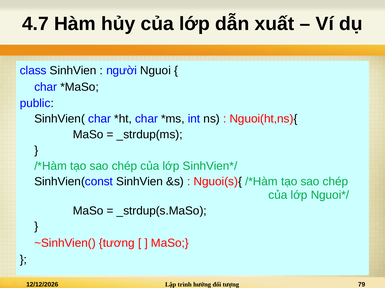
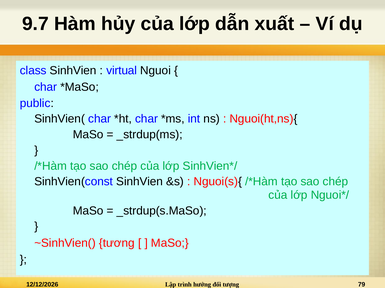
4.7: 4.7 -> 9.7 (35, 24)
người: người -> virtual (122, 71)
